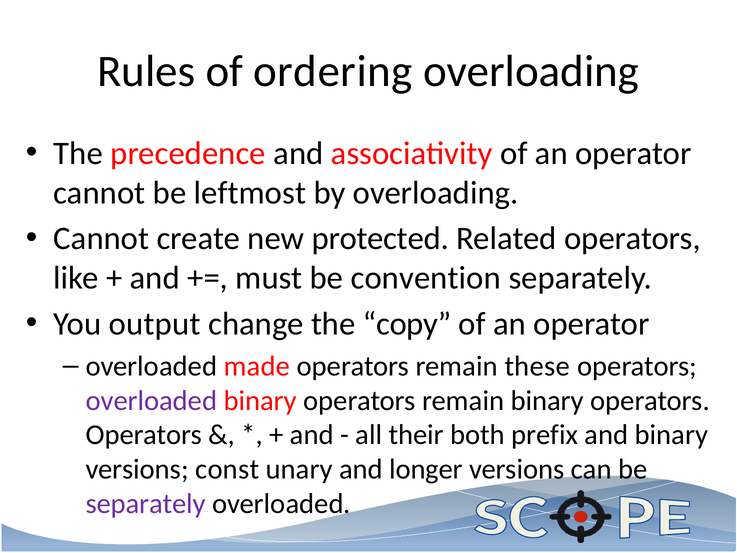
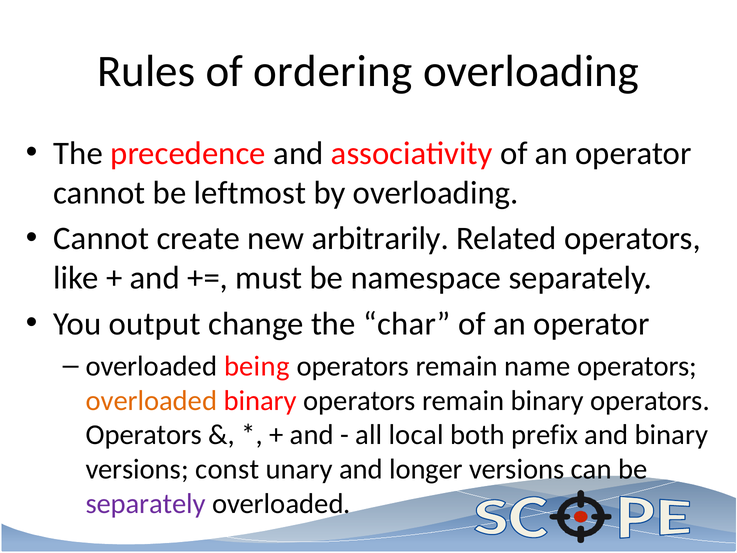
protected: protected -> arbitrarily (380, 238)
convention: convention -> namespace (426, 278)
copy: copy -> char (407, 324)
made: made -> being (257, 366)
these: these -> name (537, 366)
overloaded colour: purple -> orange (151, 400)
their: their -> local (416, 435)
